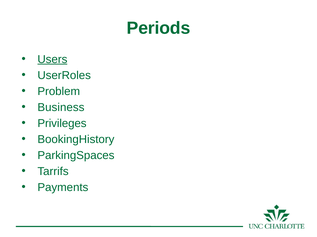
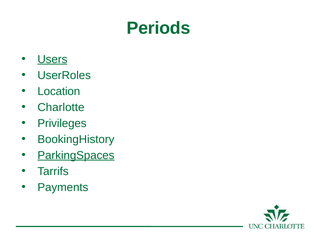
Problem: Problem -> Location (59, 92)
Business: Business -> Charlotte (61, 108)
ParkingSpaces underline: none -> present (76, 156)
